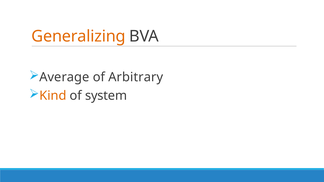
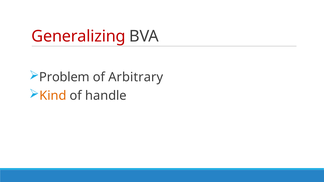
Generalizing colour: orange -> red (79, 36)
Average: Average -> Problem (64, 77)
system: system -> handle (106, 96)
